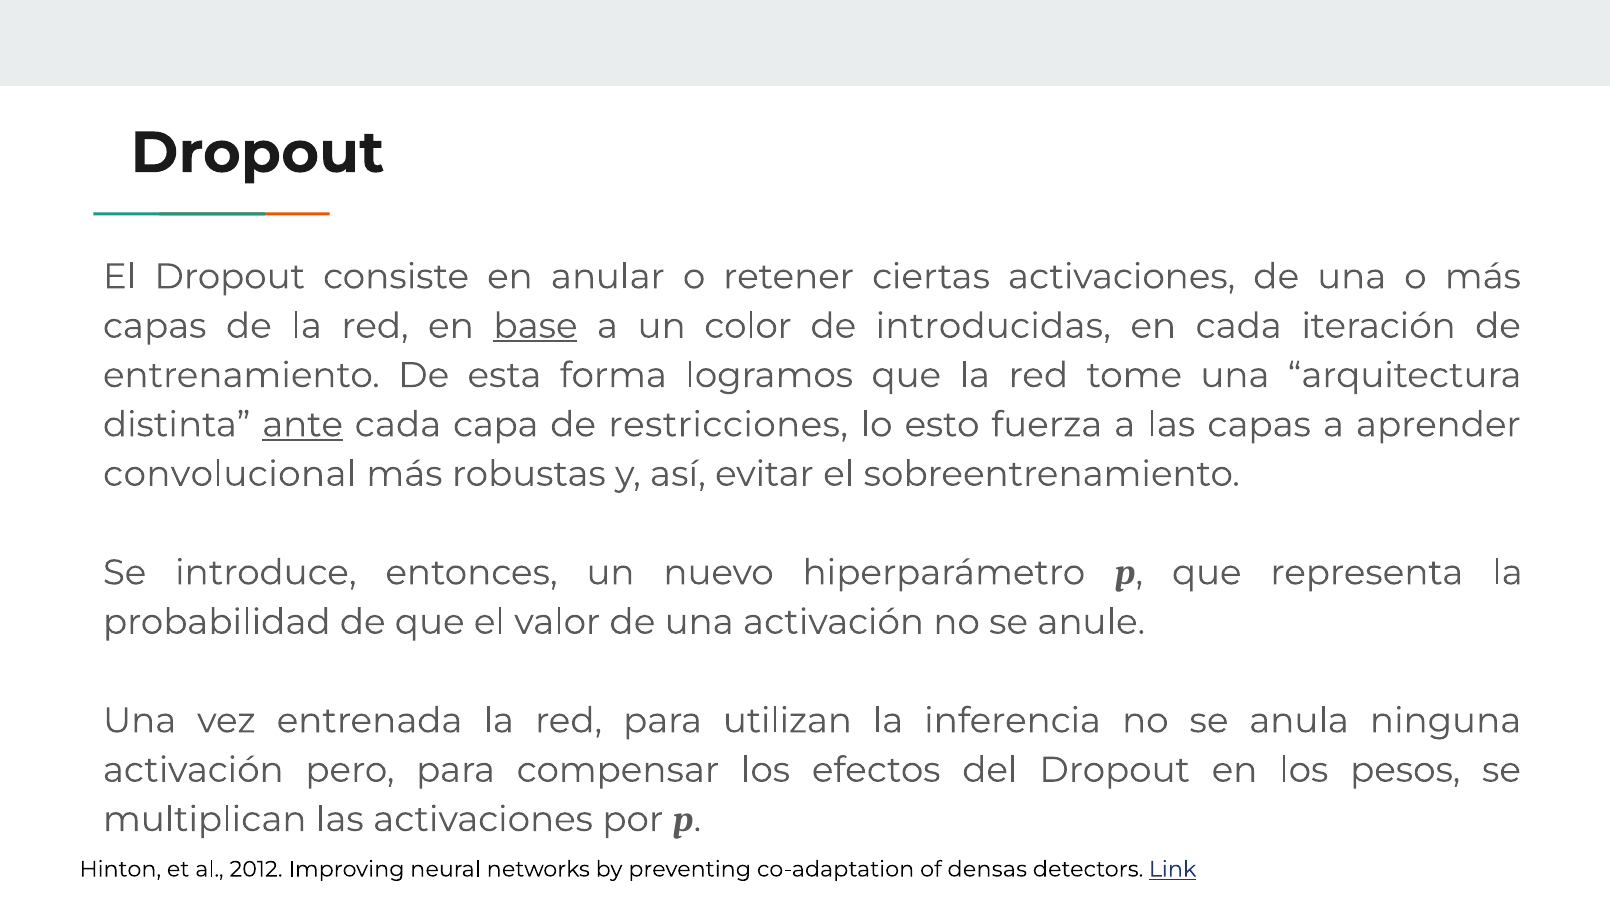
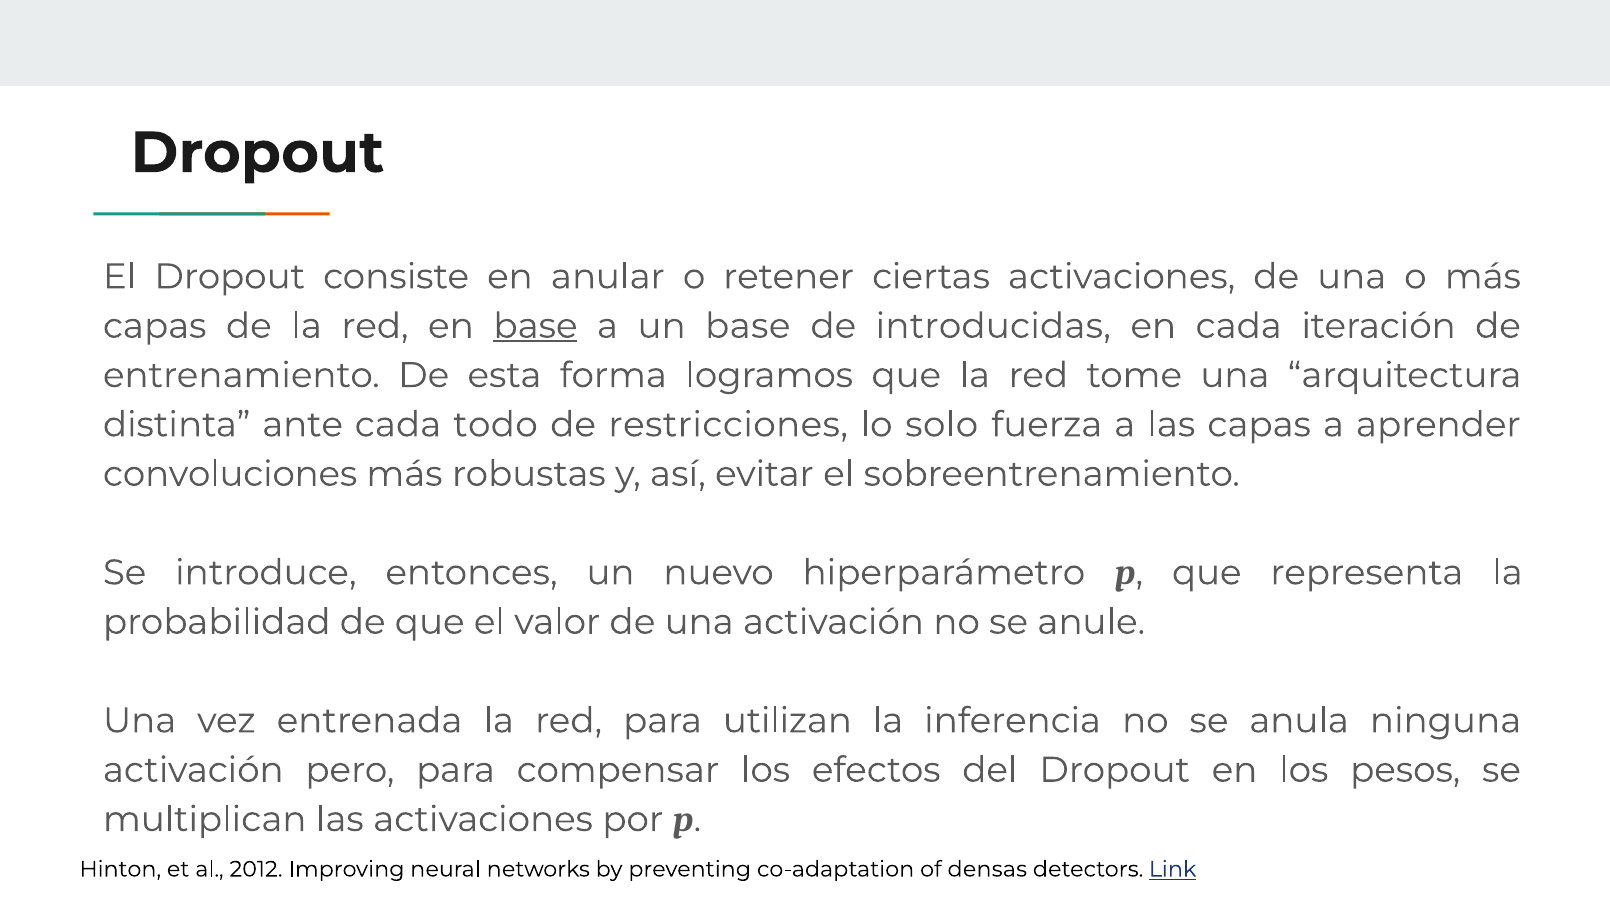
un color: color -> base (748, 326)
ante underline: present -> none (303, 424)
capa: capa -> todo (495, 424)
esto: esto -> solo (942, 424)
convolucional: convolucional -> convoluciones (230, 474)
